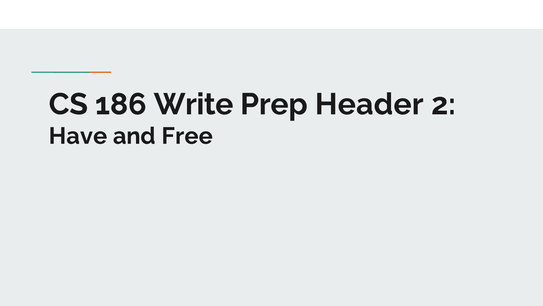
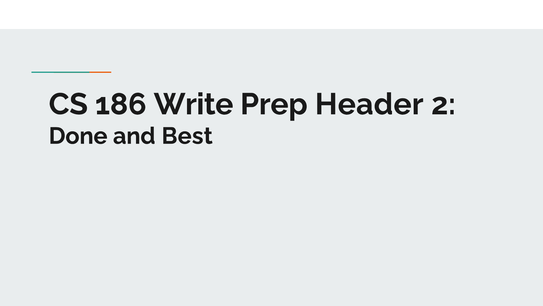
Have: Have -> Done (78, 136)
Free: Free -> Best (187, 136)
